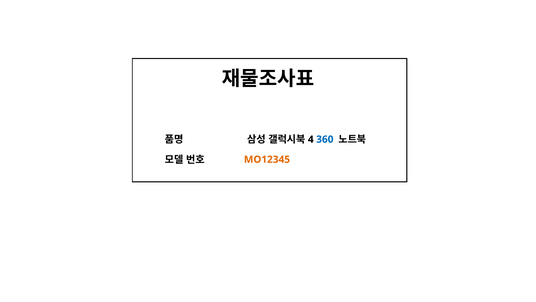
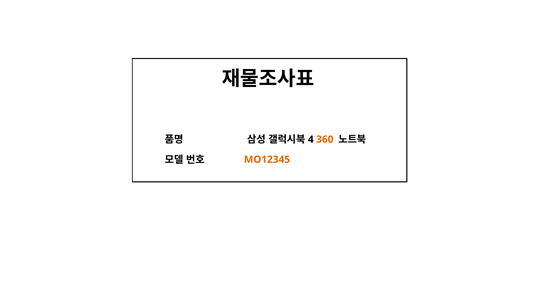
360 colour: blue -> orange (325, 139)
